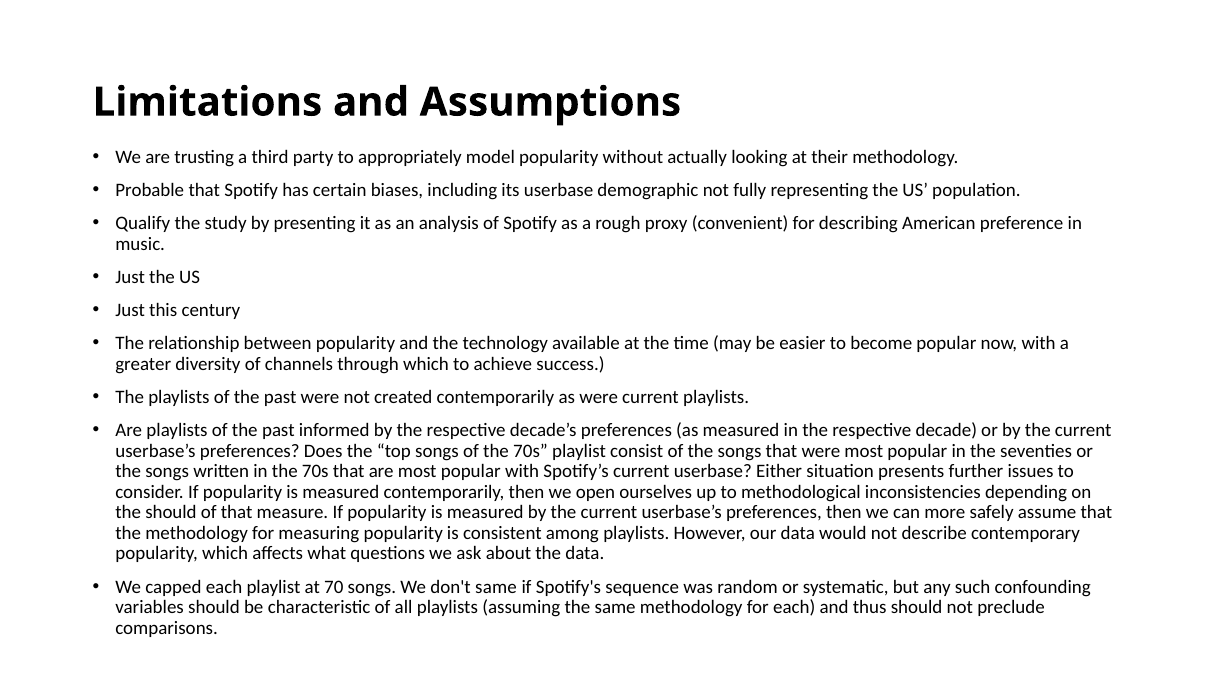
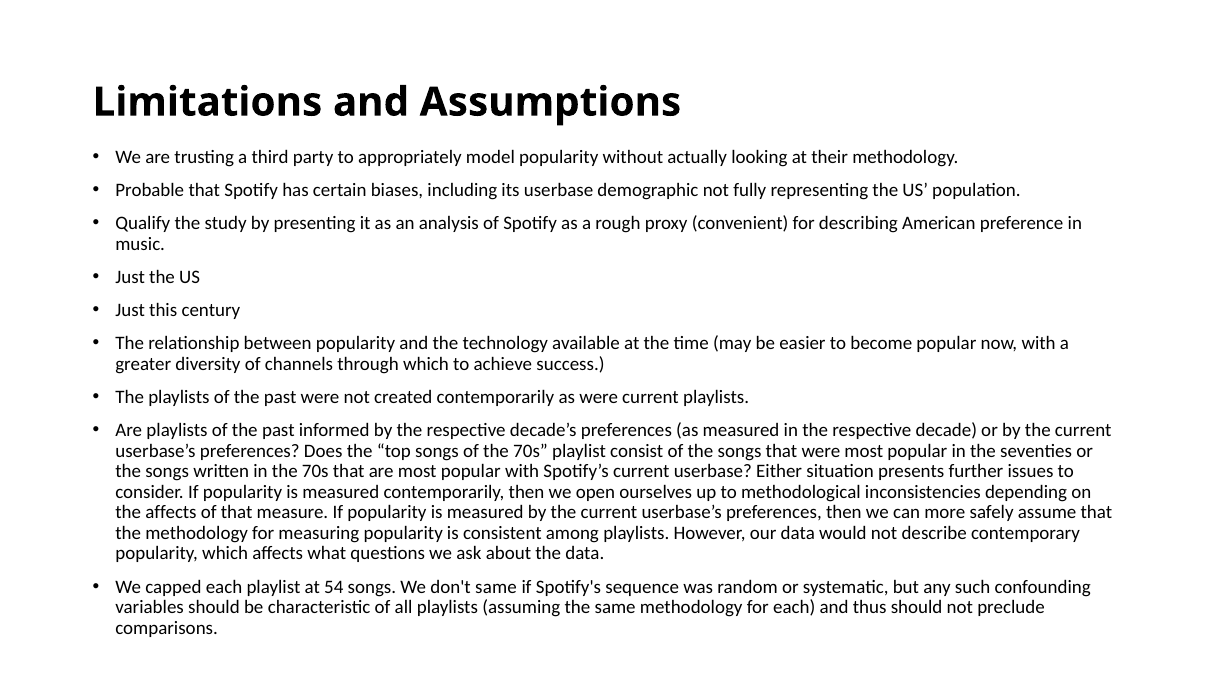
the should: should -> affects (171, 512)
70: 70 -> 54 (334, 586)
